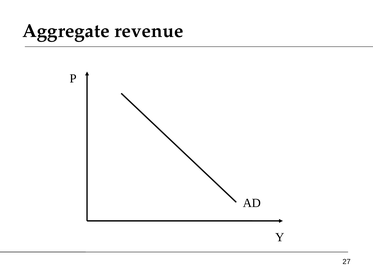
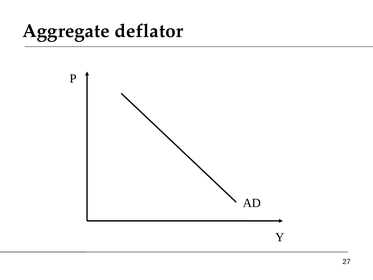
revenue: revenue -> deflator (149, 31)
